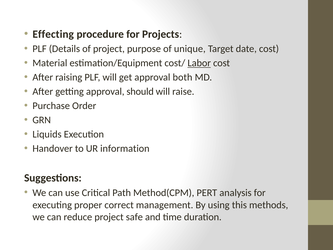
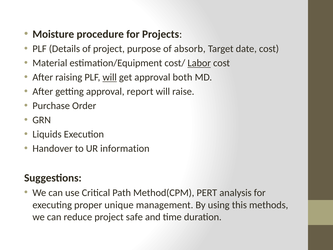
Effecting: Effecting -> Moisture (53, 34)
unique: unique -> absorb (190, 49)
will underline: none -> present (110, 77)
should: should -> report (140, 92)
correct: correct -> unique (119, 205)
